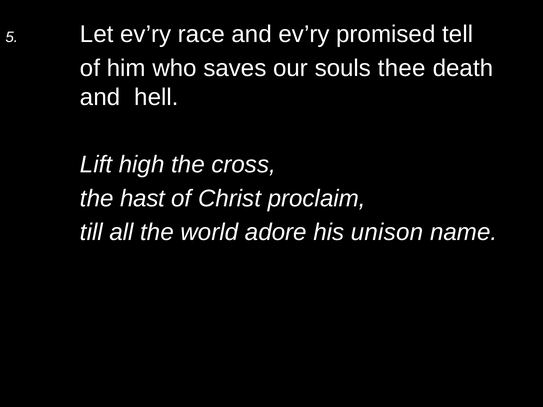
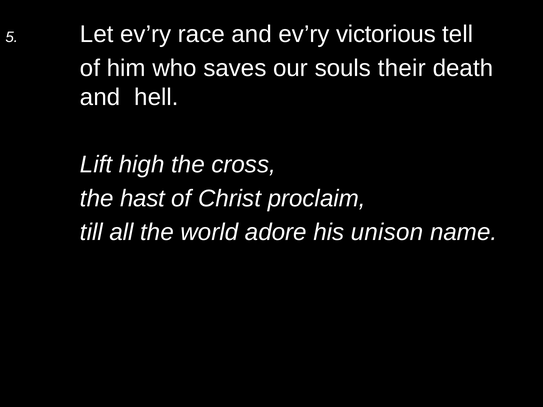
promised: promised -> victorious (386, 34)
thee: thee -> their (402, 68)
